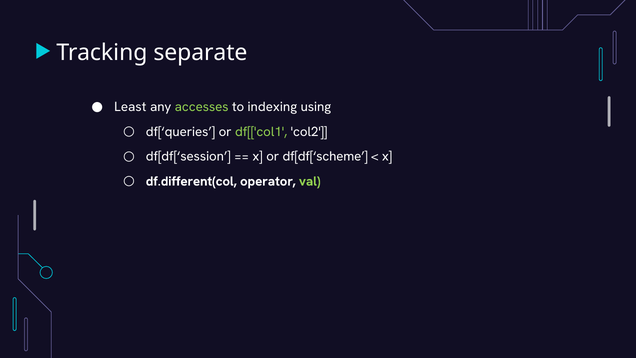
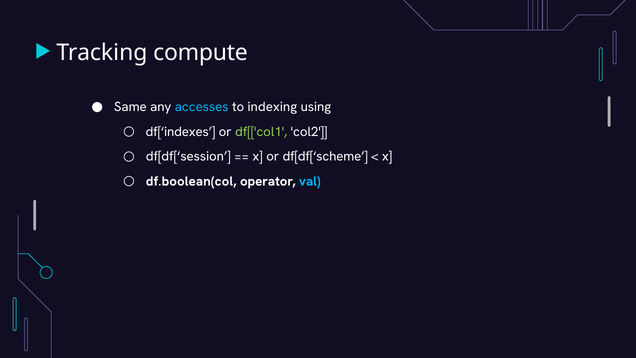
separate: separate -> compute (201, 53)
Least: Least -> Same (130, 107)
accesses colour: light green -> light blue (202, 107)
df[‘queries: df[‘queries -> df[‘indexes (181, 132)
df.different(col: df.different(col -> df.boolean(col (191, 181)
val colour: light green -> light blue (310, 181)
